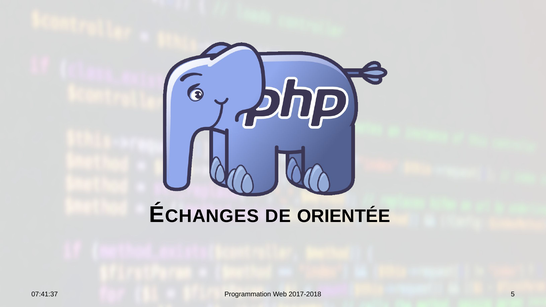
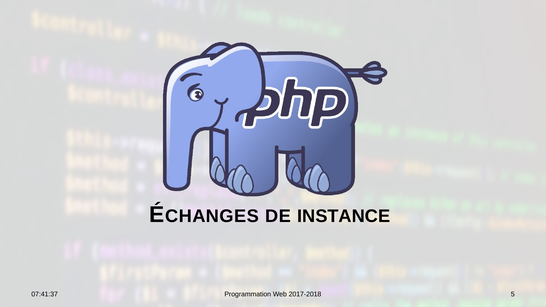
ORIENTÉE: ORIENTÉE -> INSTANCE (344, 216)
